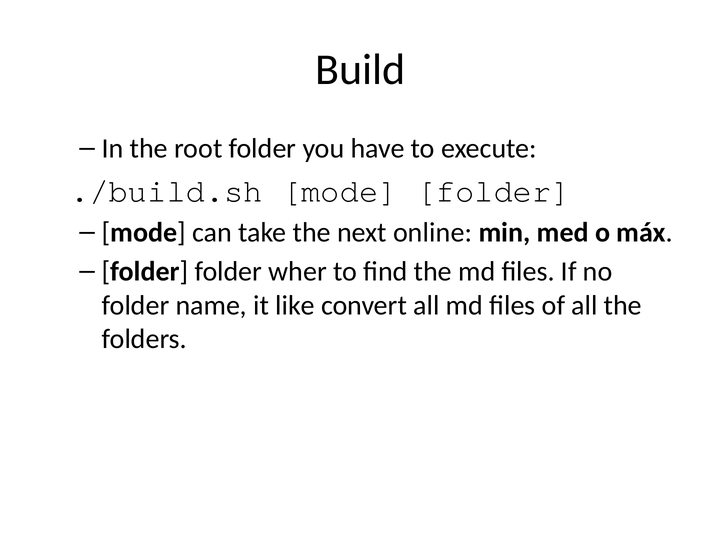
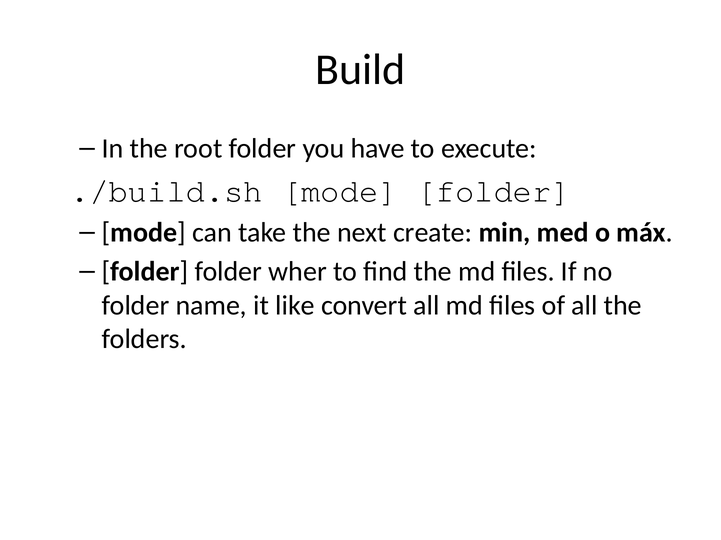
online: online -> create (433, 233)
